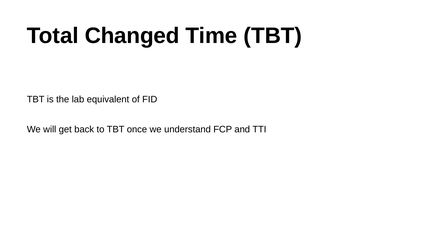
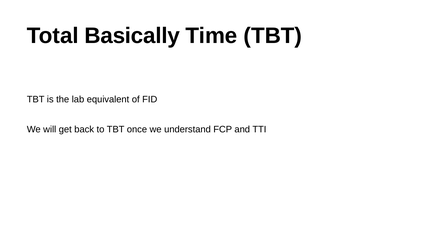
Changed: Changed -> Basically (132, 36)
